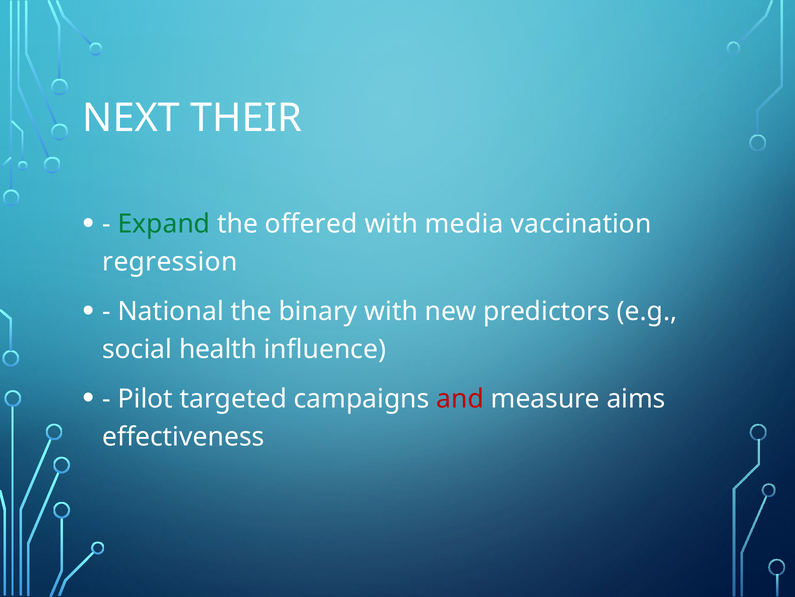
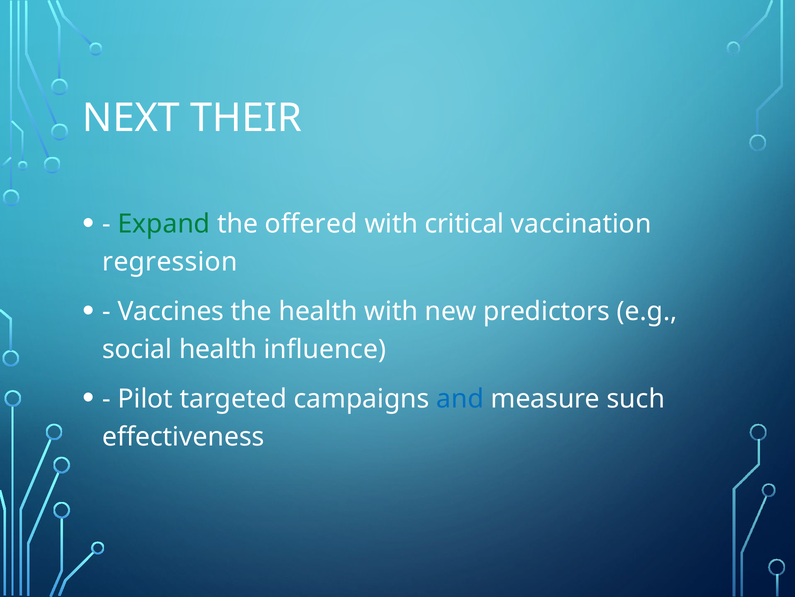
media: media -> critical (465, 224)
National: National -> Vaccines (171, 311)
the binary: binary -> health (318, 311)
and colour: red -> blue (460, 398)
aims: aims -> such (636, 398)
